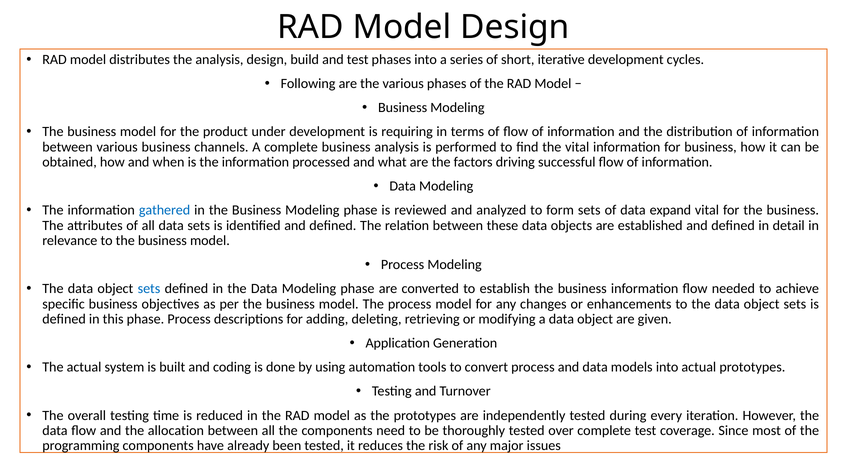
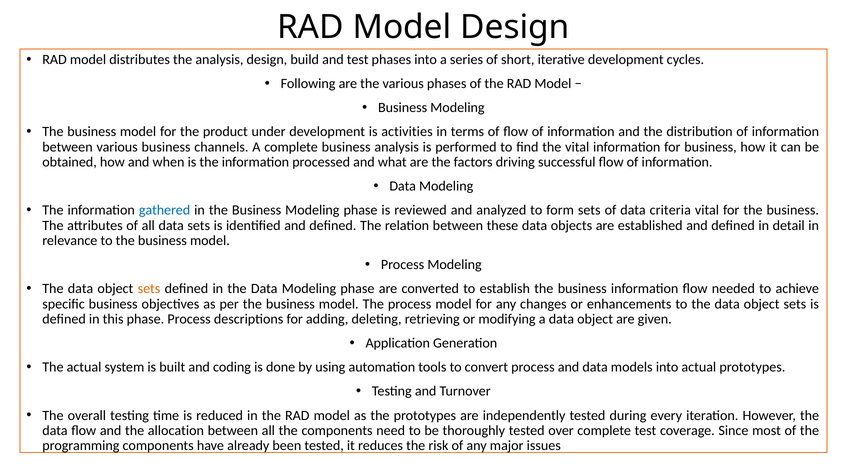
requiring: requiring -> activities (407, 132)
expand: expand -> criteria (670, 210)
sets colour: blue -> orange (149, 289)
